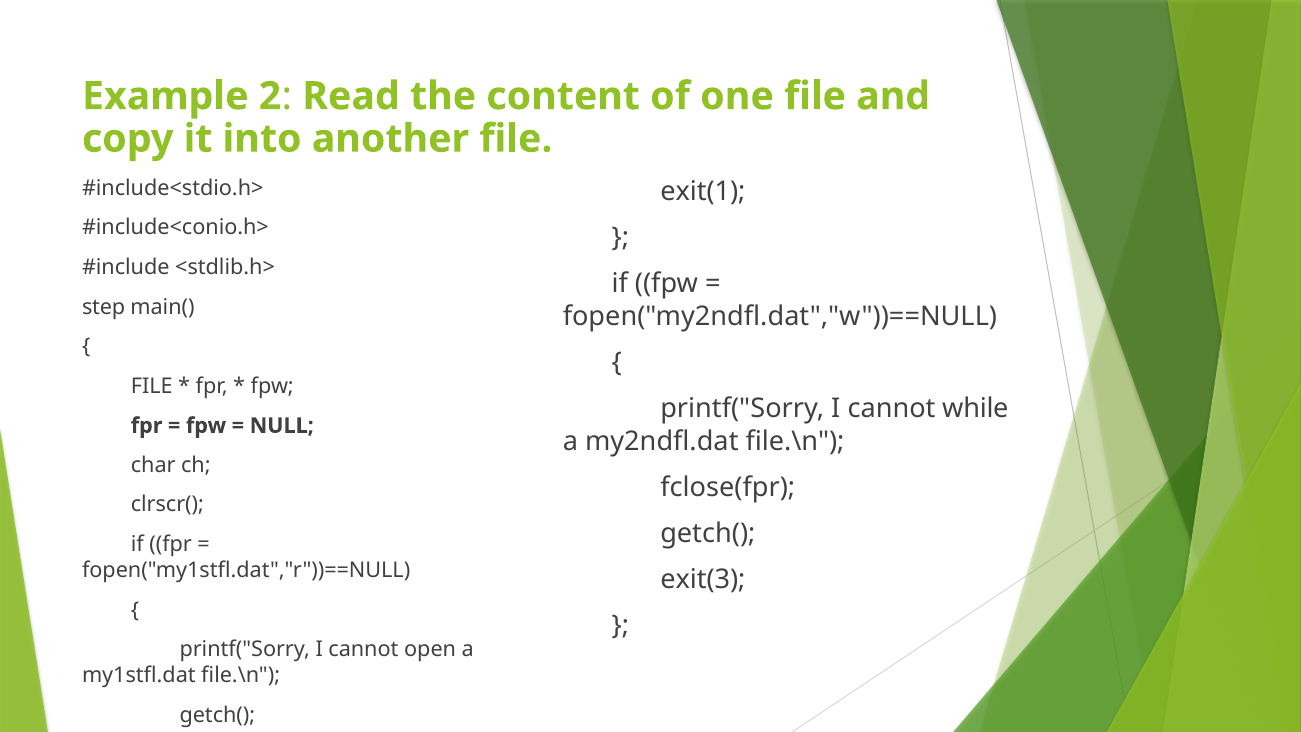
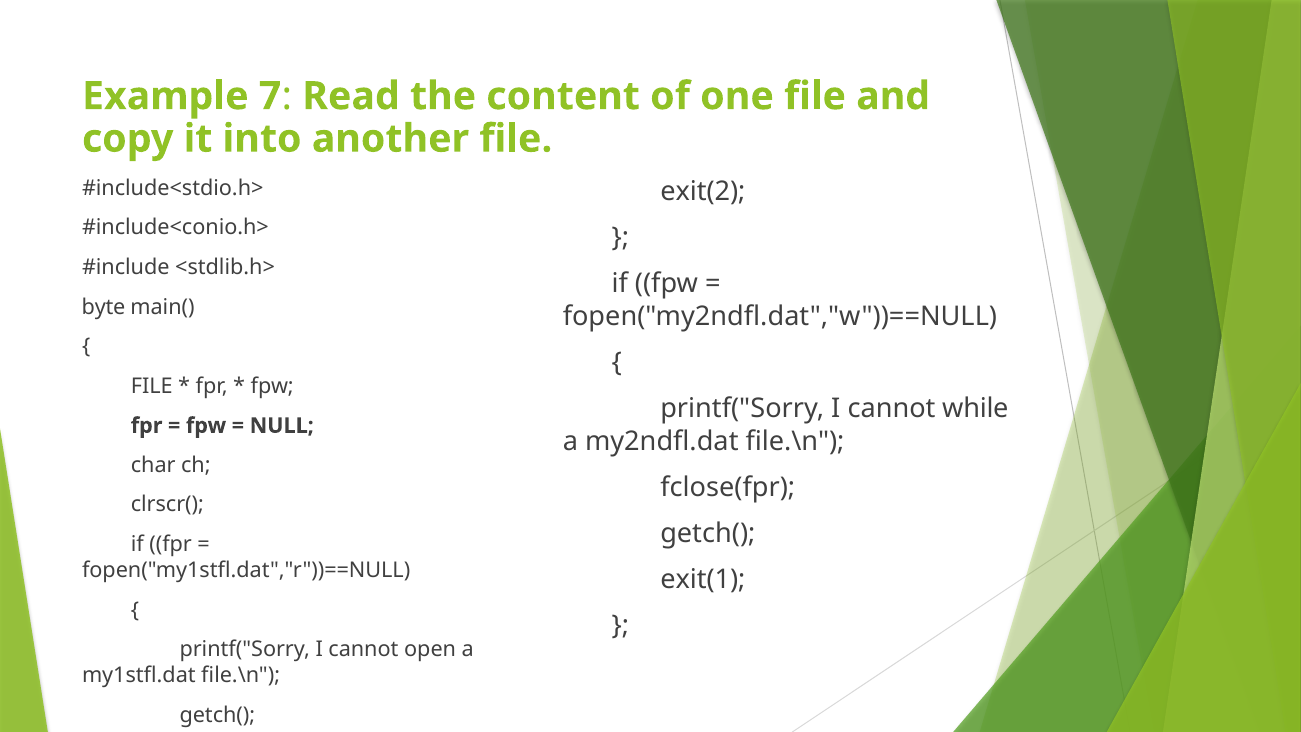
2: 2 -> 7 (270, 96)
exit(1: exit(1 -> exit(2 (703, 191)
step: step -> byte (104, 307)
exit(3: exit(3 -> exit(1 (703, 579)
